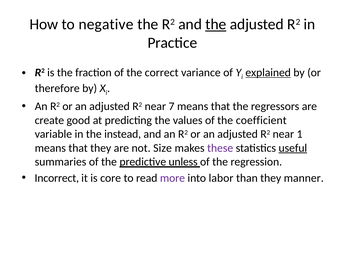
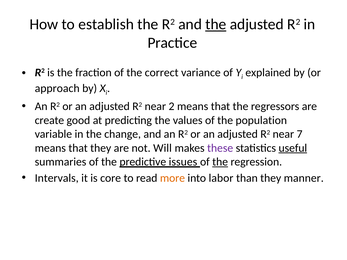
negative: negative -> establish (106, 24)
explained underline: present -> none (268, 73)
therefore: therefore -> approach (57, 88)
7: 7 -> 2 (172, 106)
coefficient: coefficient -> population (261, 120)
instead: instead -> change (123, 134)
1: 1 -> 7 (300, 134)
Size: Size -> Will (163, 148)
unless: unless -> issues (183, 162)
the underline: none -> present (220, 162)
Incorrect: Incorrect -> Intervals (57, 178)
more colour: purple -> orange (172, 178)
